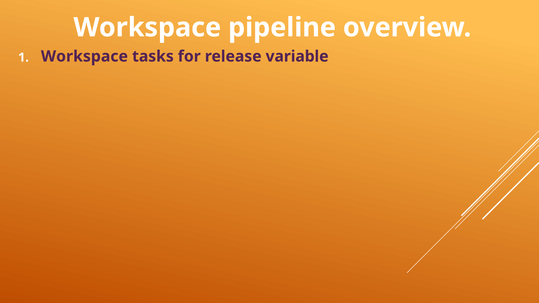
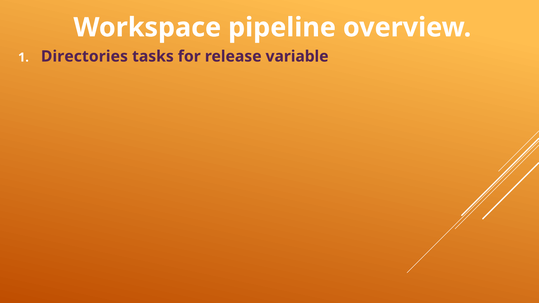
Workspace: Workspace -> Directories (84, 56)
